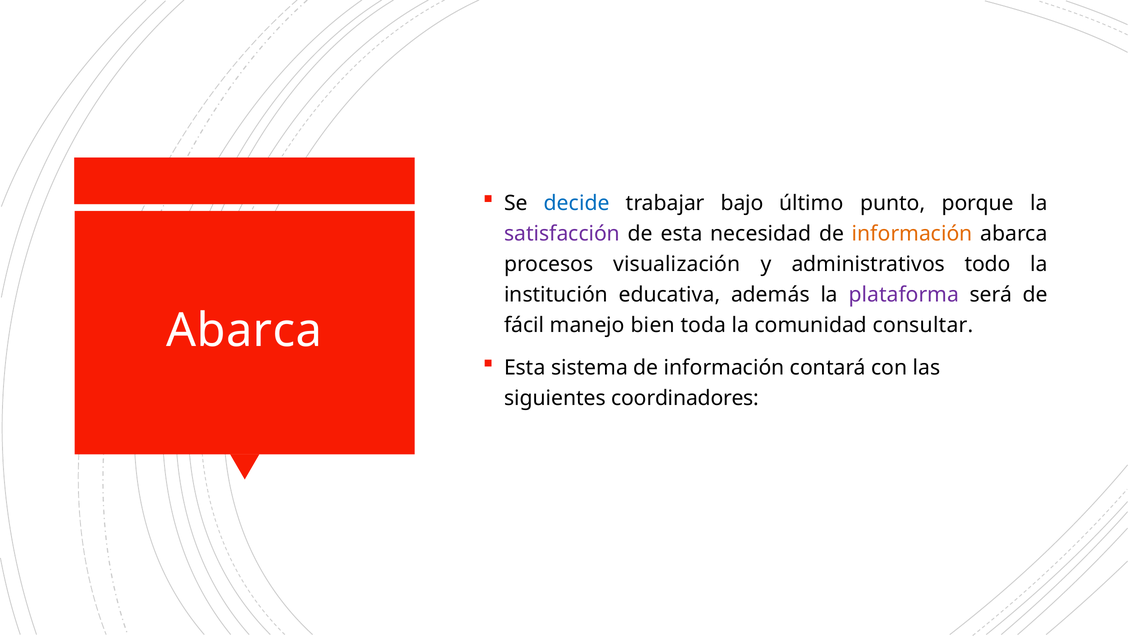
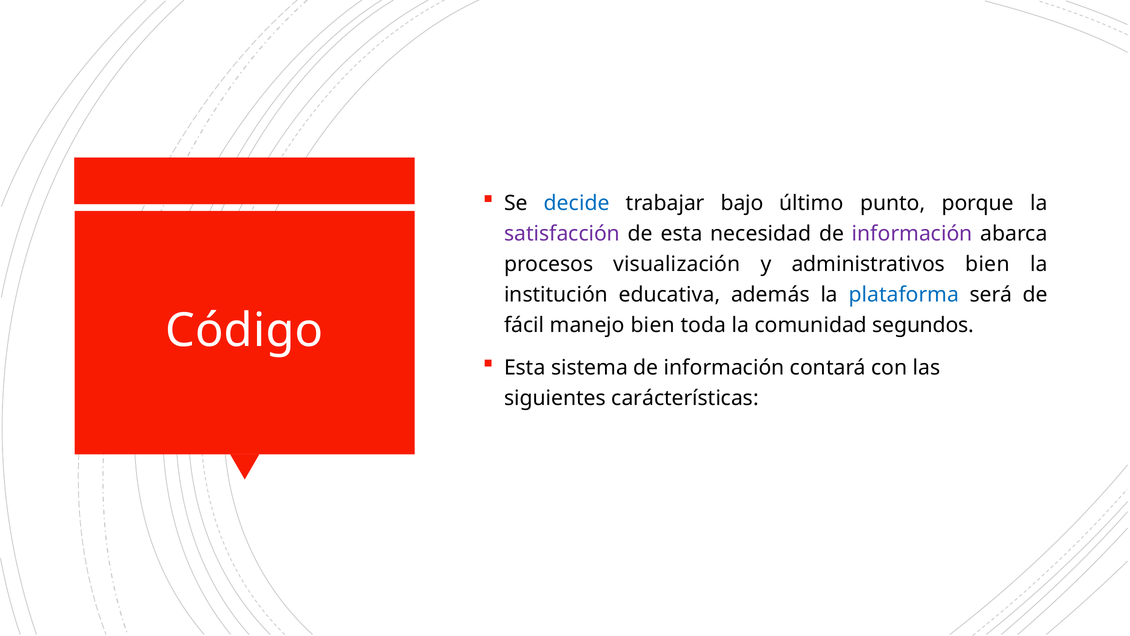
información colour: orange -> purple (912, 234)
administrativos todo: todo -> bien (988, 264)
plataforma colour: purple -> blue (904, 295)
Abarca: Abarca -> Código (244, 330)
consultar: consultar -> segundos (923, 325)
coordinadores: coordinadores -> carácterísticas (685, 398)
